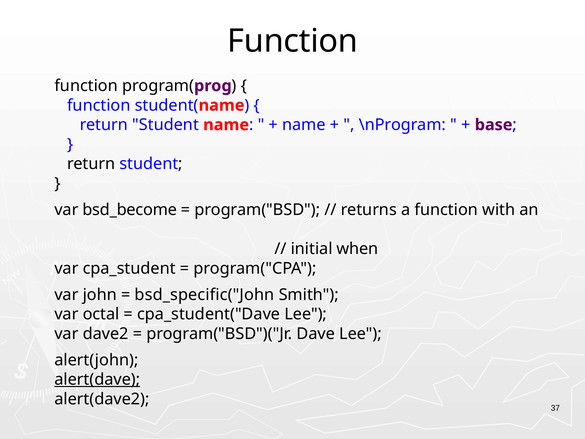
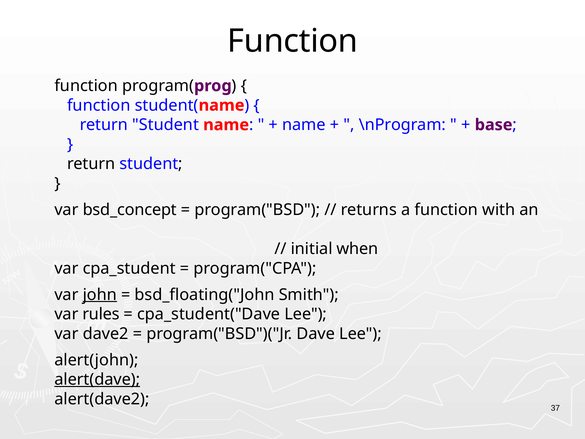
bsd_become: bsd_become -> bsd_concept (130, 210)
john underline: none -> present (100, 294)
bsd_specific("John: bsd_specific("John -> bsd_floating("John (205, 294)
octal: octal -> rules (101, 314)
